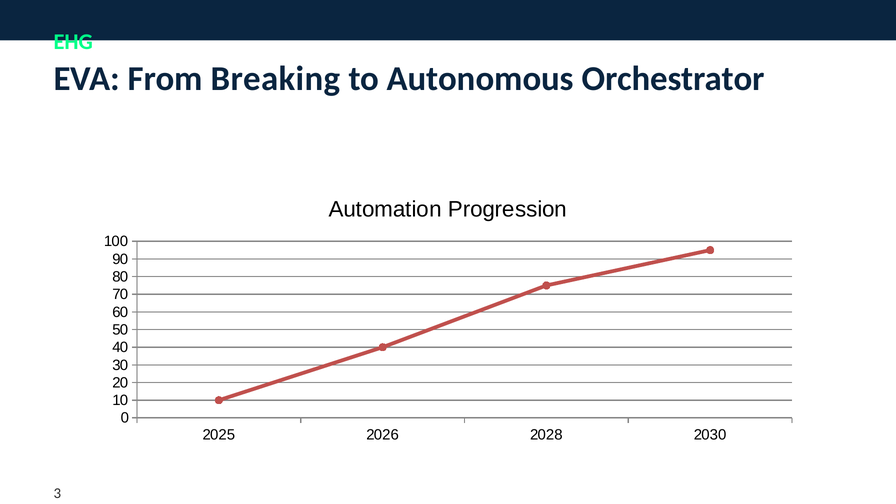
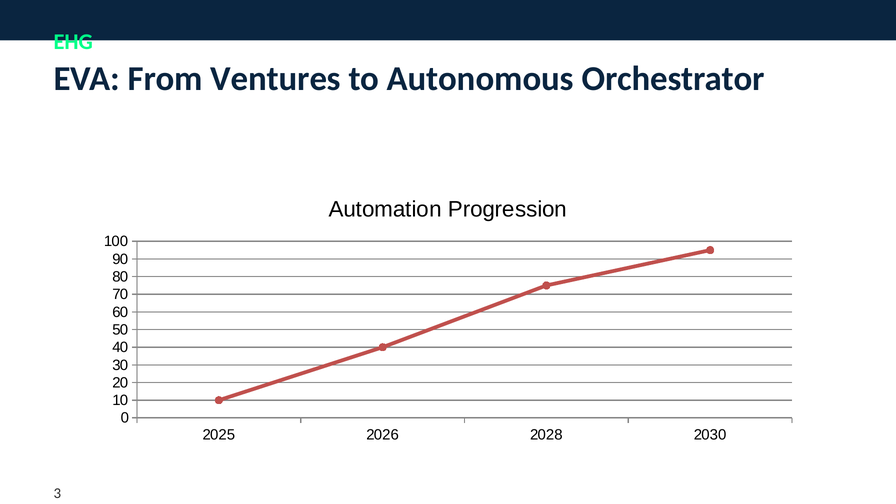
Breaking: Breaking -> Ventures (276, 79)
